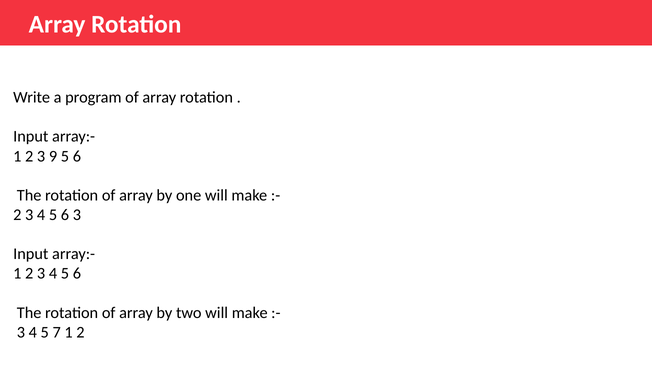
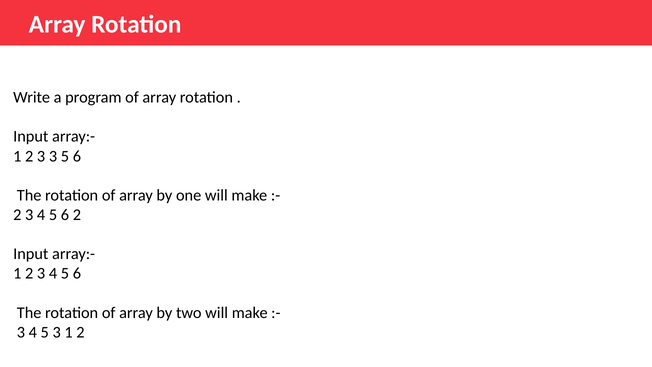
3 9: 9 -> 3 (53, 156)
6 3: 3 -> 2 (77, 215)
5 7: 7 -> 3 (57, 332)
